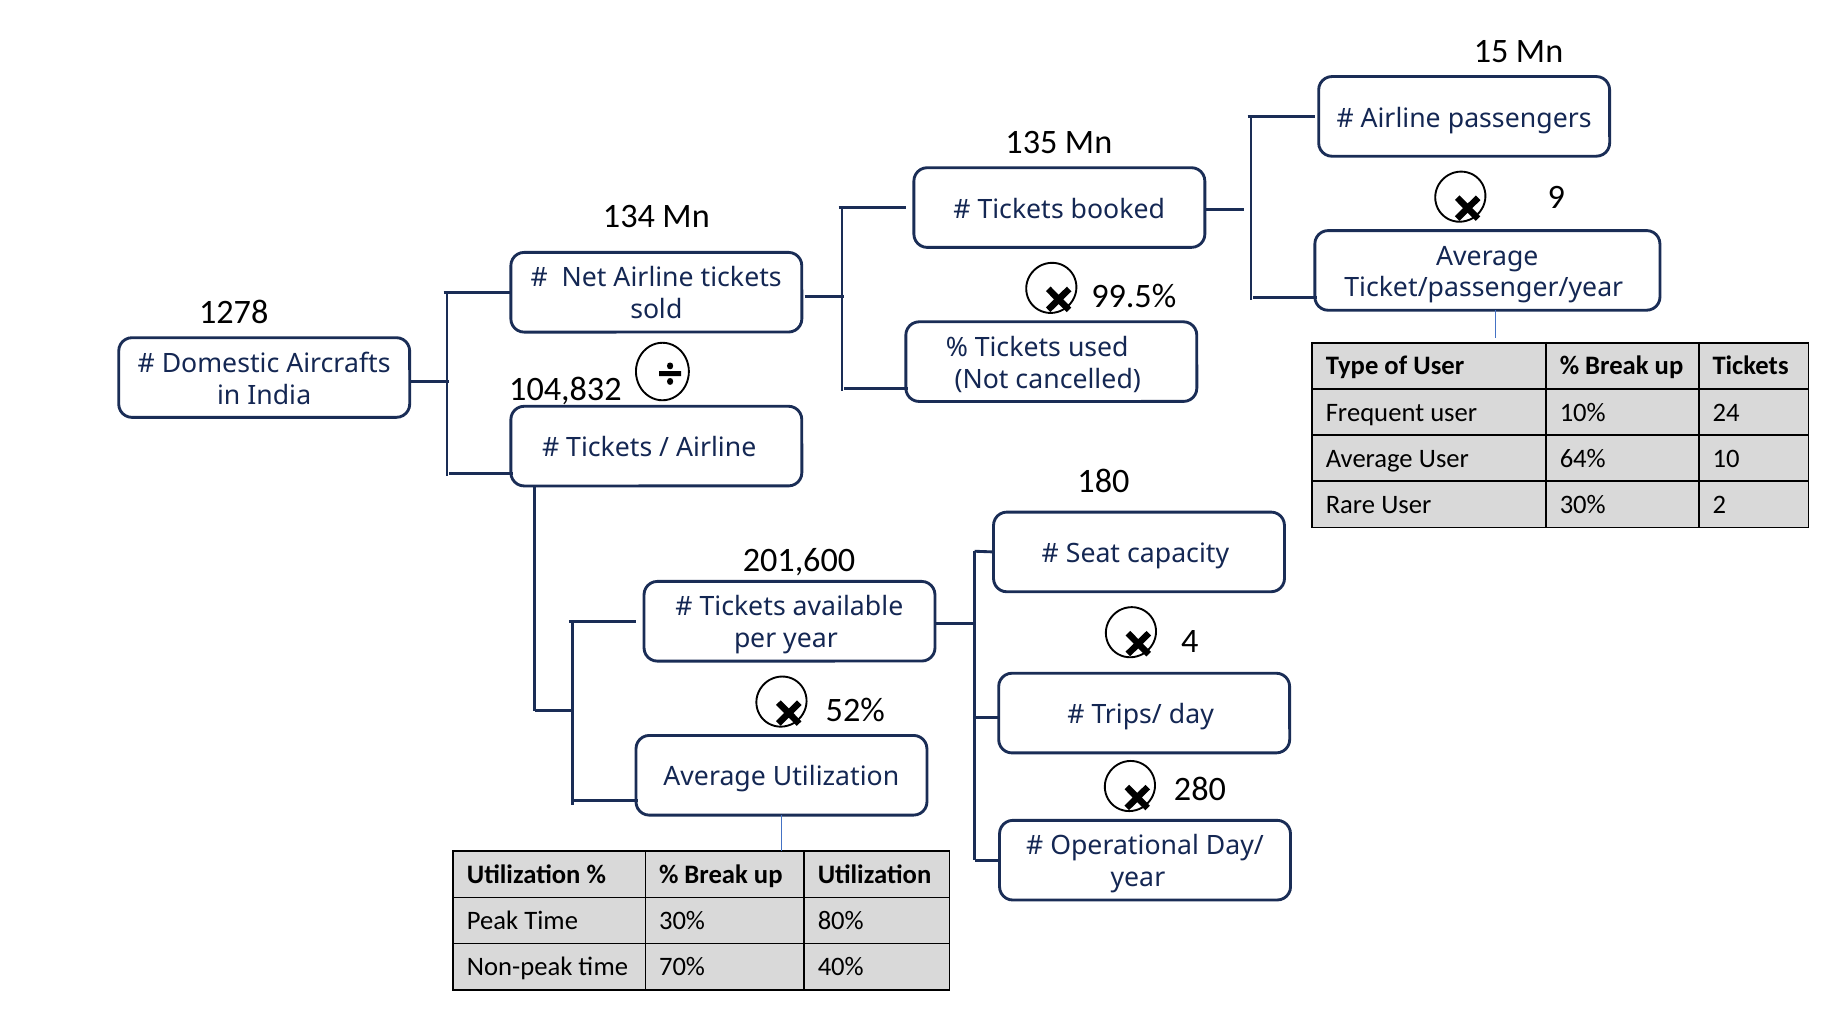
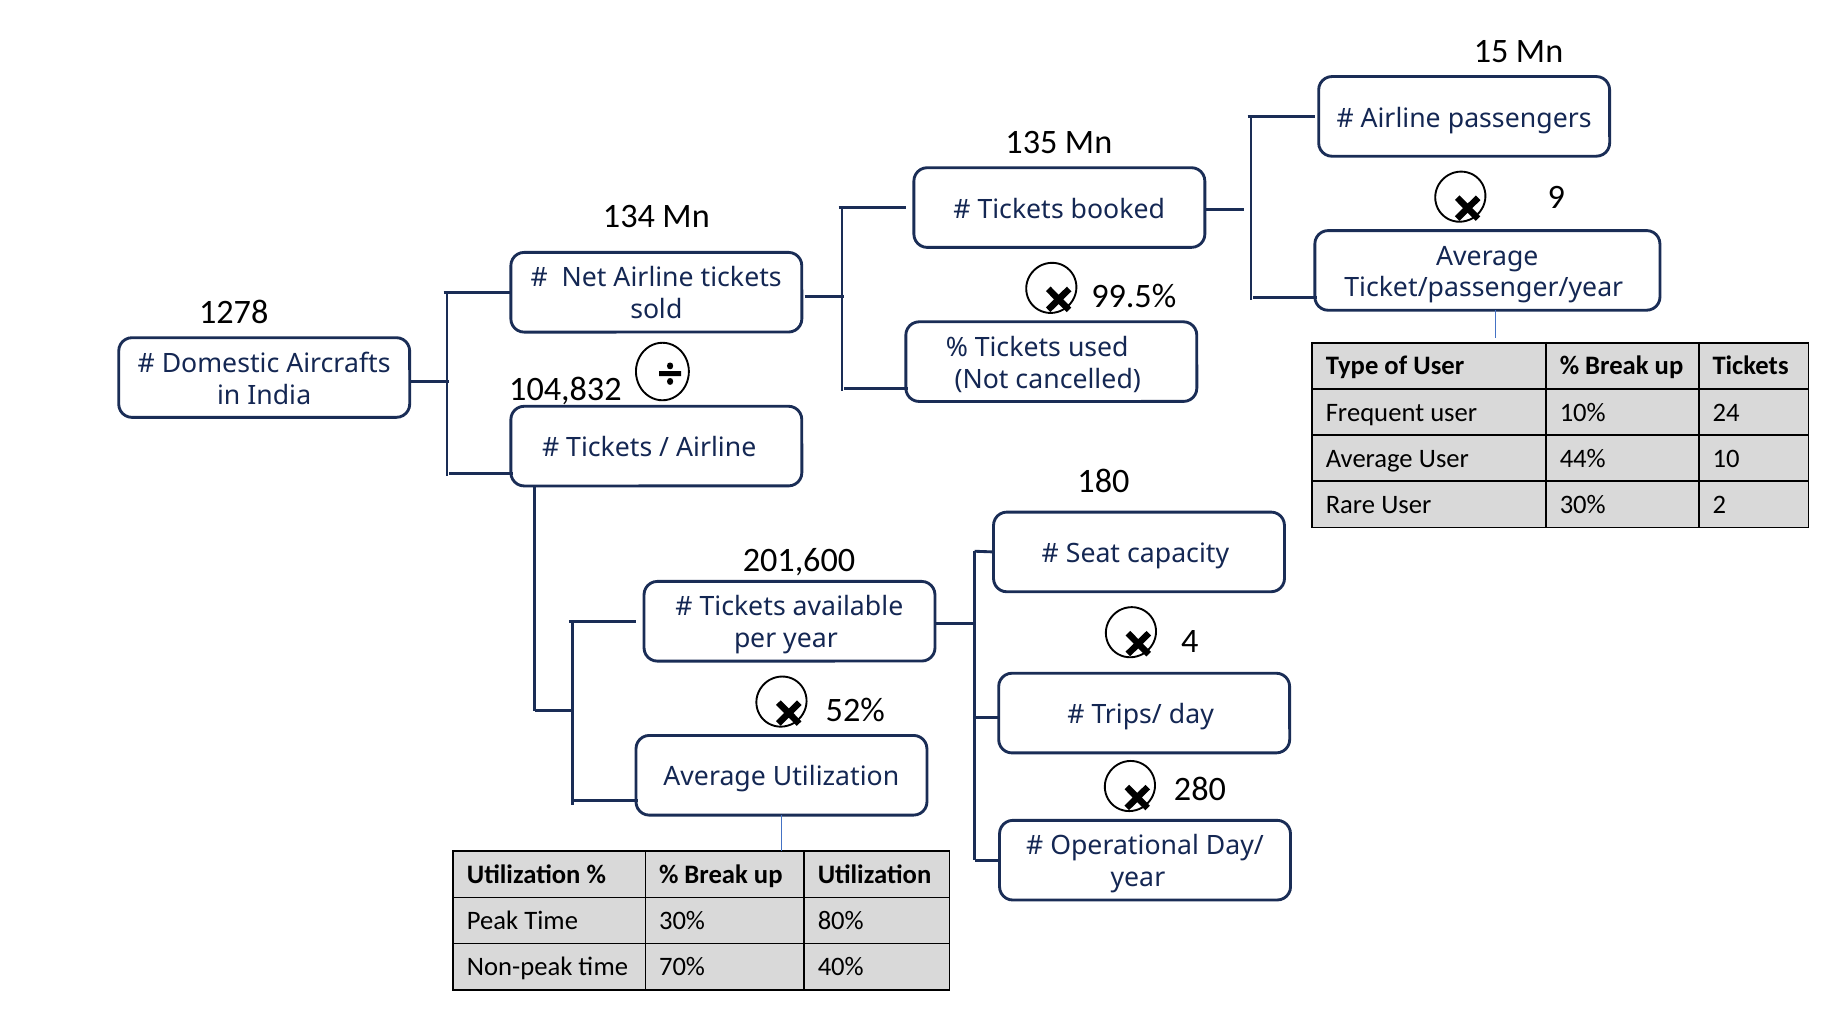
64%: 64% -> 44% (1583, 459)
